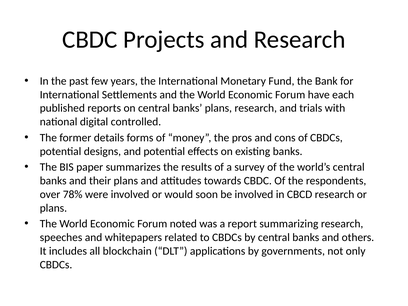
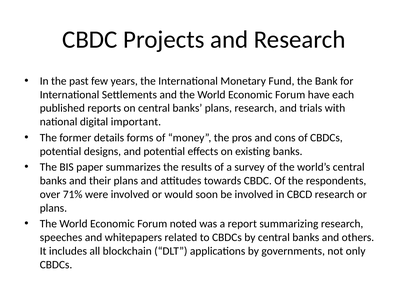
controlled: controlled -> important (136, 122)
78%: 78% -> 71% (73, 194)
